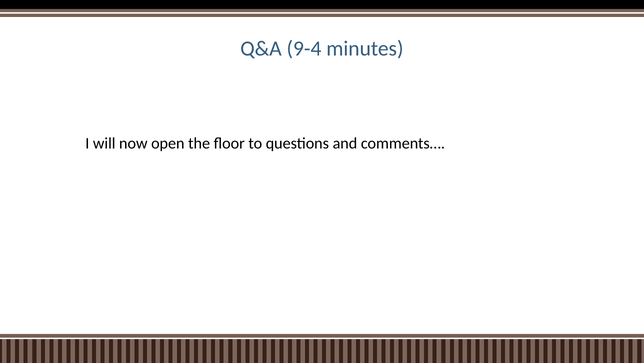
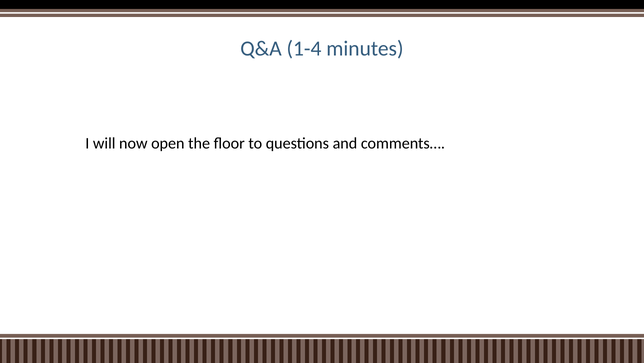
9-4: 9-4 -> 1-4 (304, 49)
